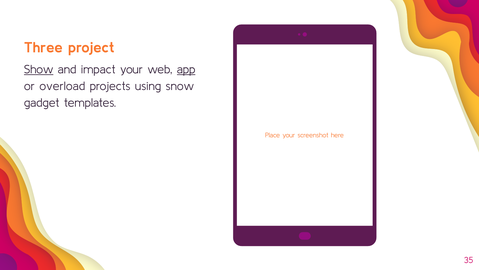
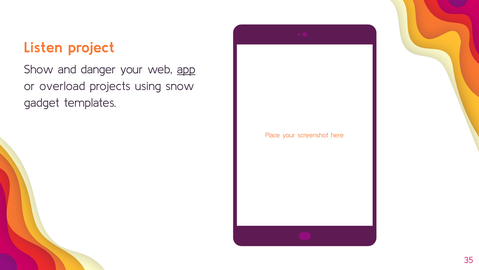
Three: Three -> Listen (43, 48)
Show underline: present -> none (39, 70)
impact: impact -> danger (98, 70)
